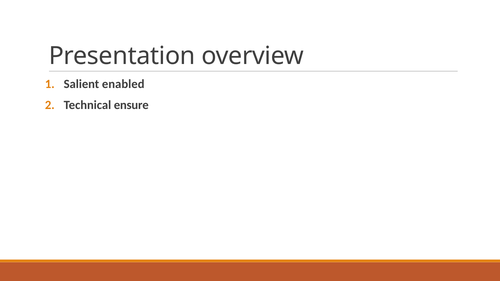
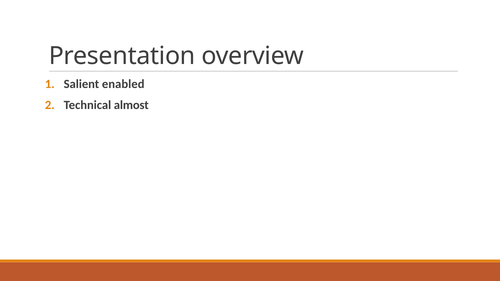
ensure: ensure -> almost (131, 105)
